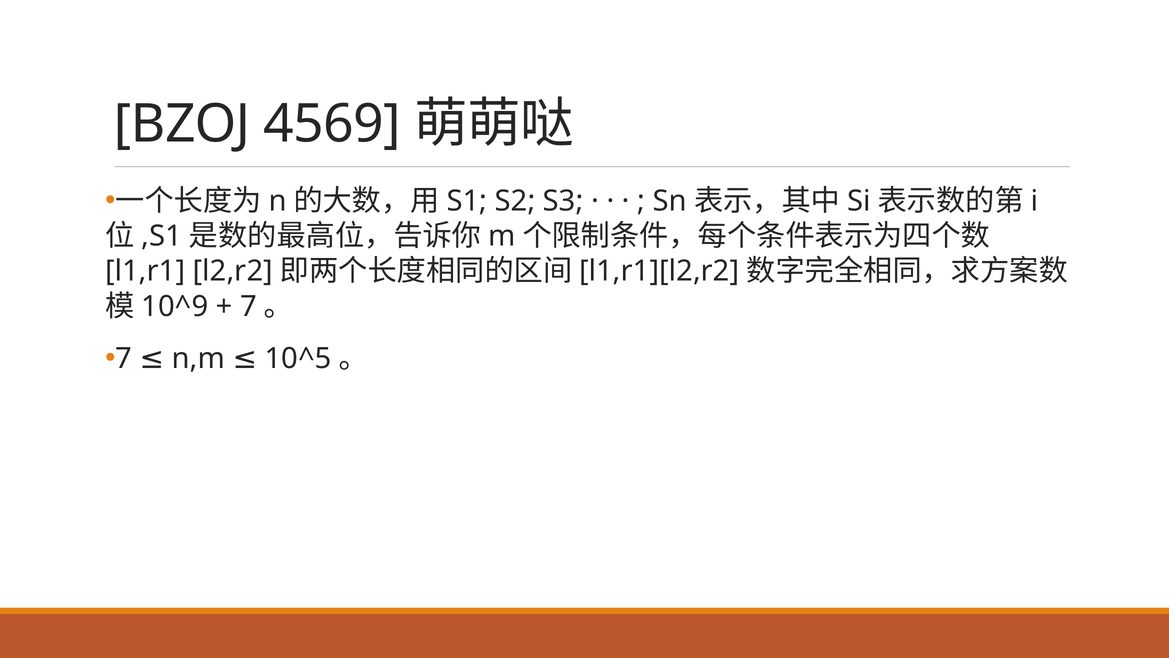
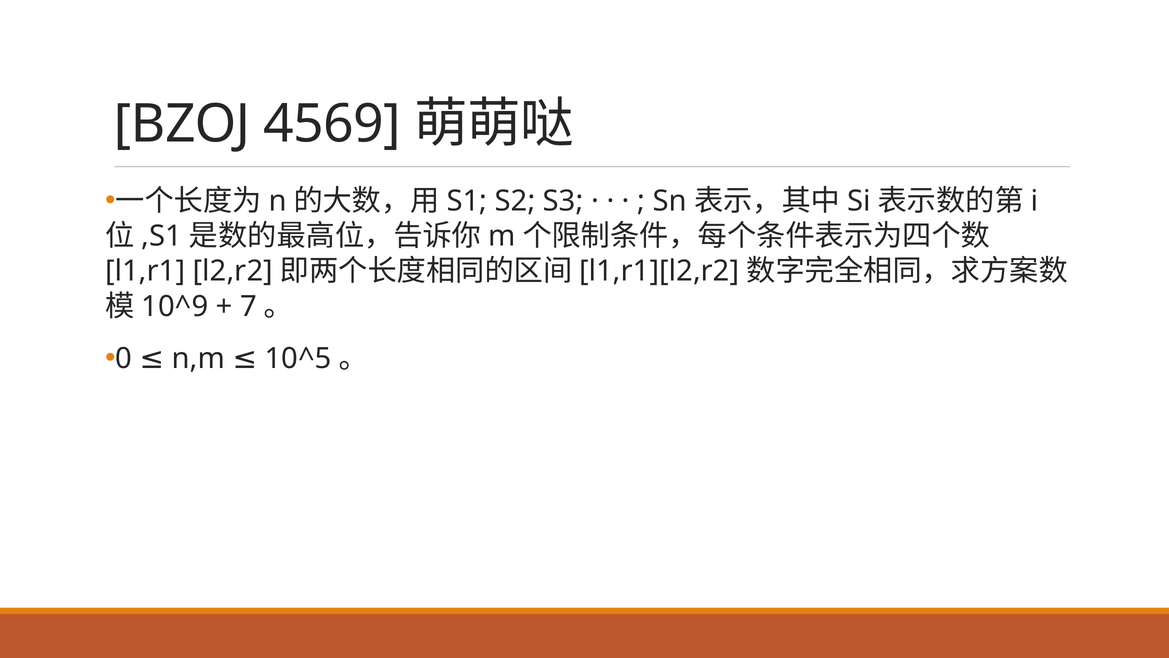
7: 7 -> 0 (124, 358)
